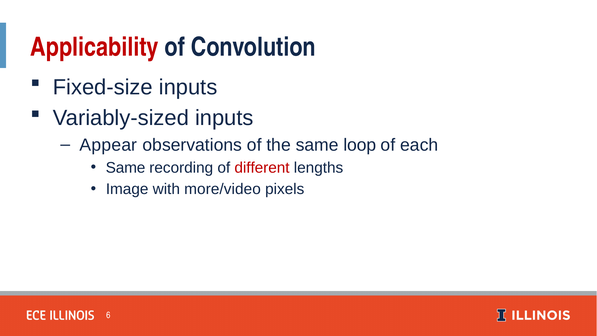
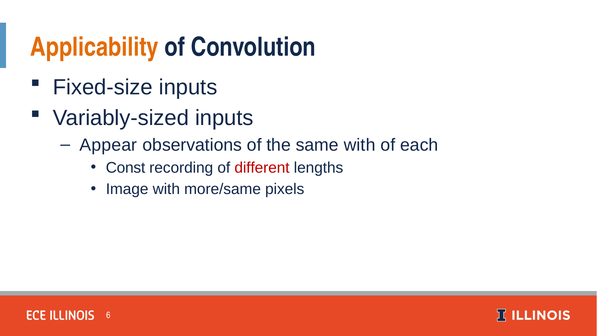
Applicability colour: red -> orange (94, 47)
same loop: loop -> with (360, 145)
Same: Same -> Const (126, 168)
more/video: more/video -> more/same (223, 189)
